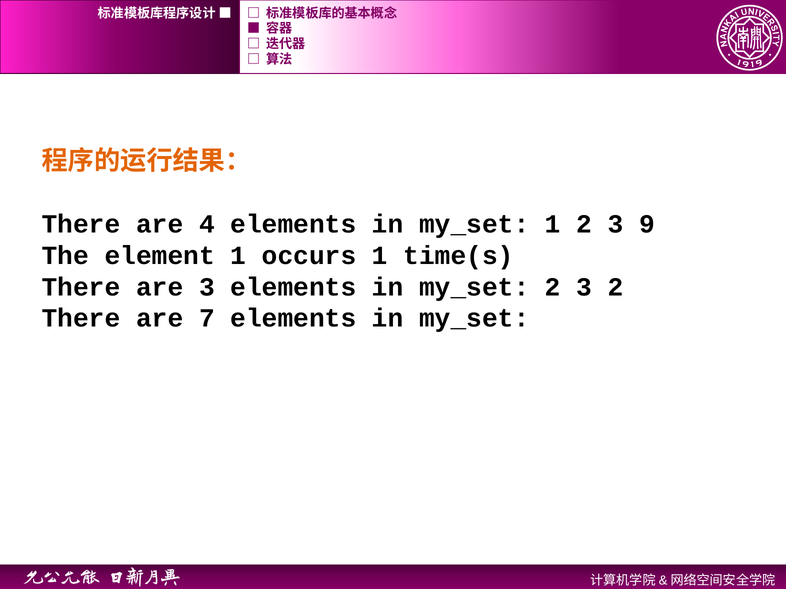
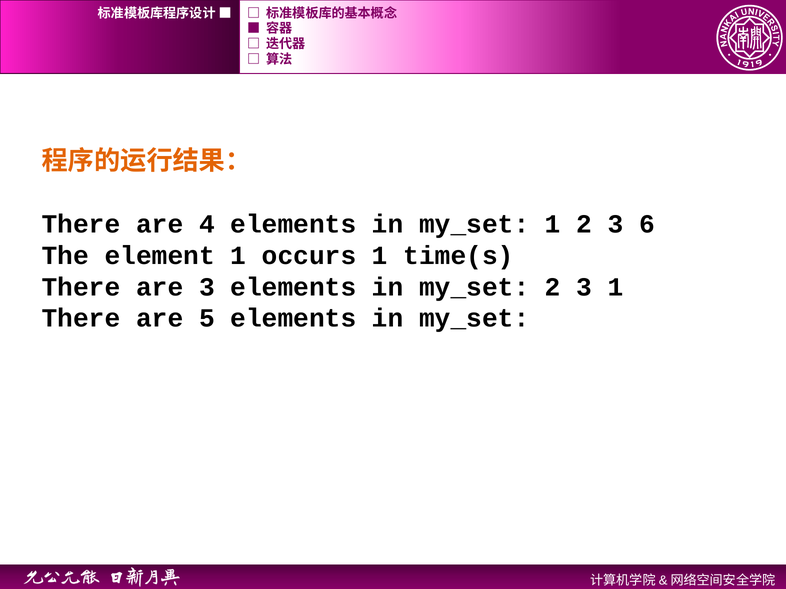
9: 9 -> 6 (647, 224)
3 2: 2 -> 1 (616, 287)
7: 7 -> 5 (207, 319)
